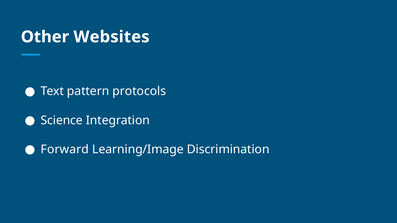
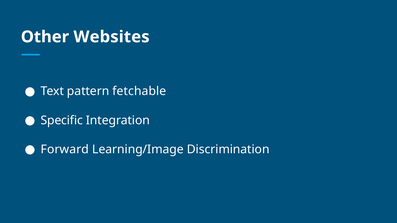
protocols: protocols -> fetchable (139, 91)
Science: Science -> Specific (62, 120)
